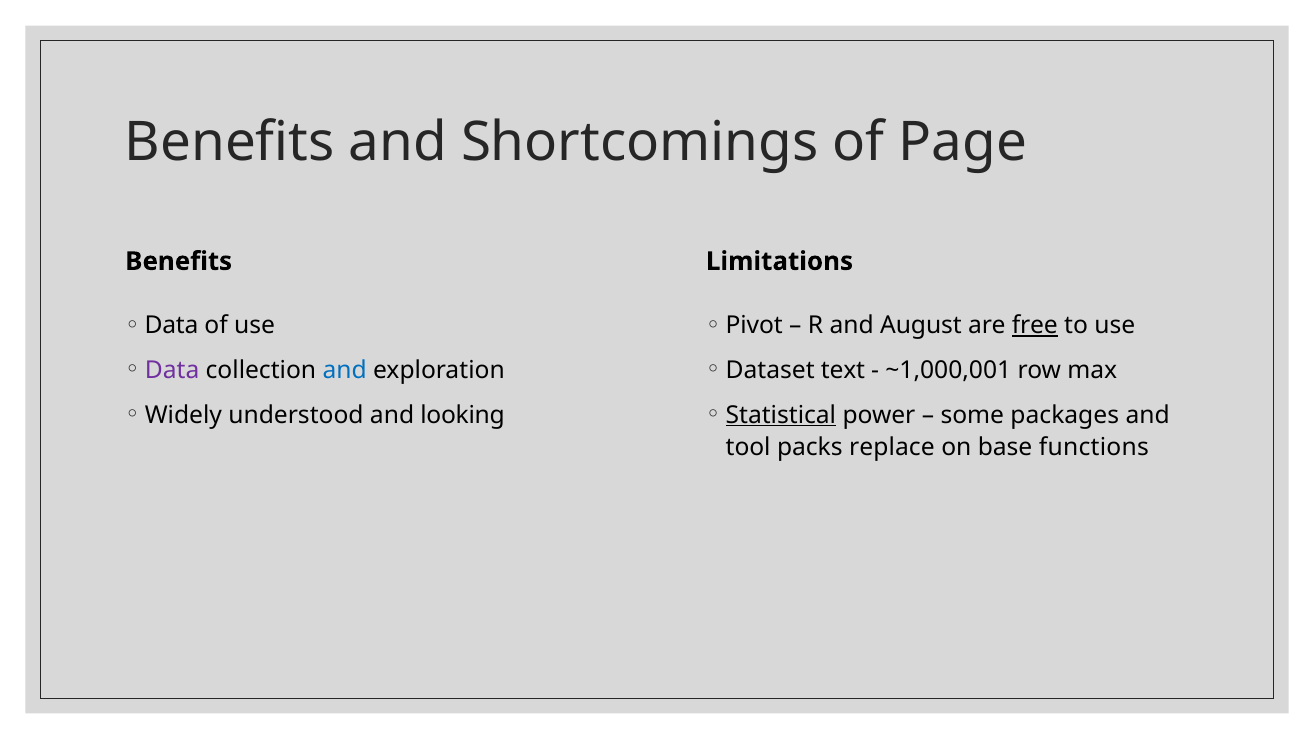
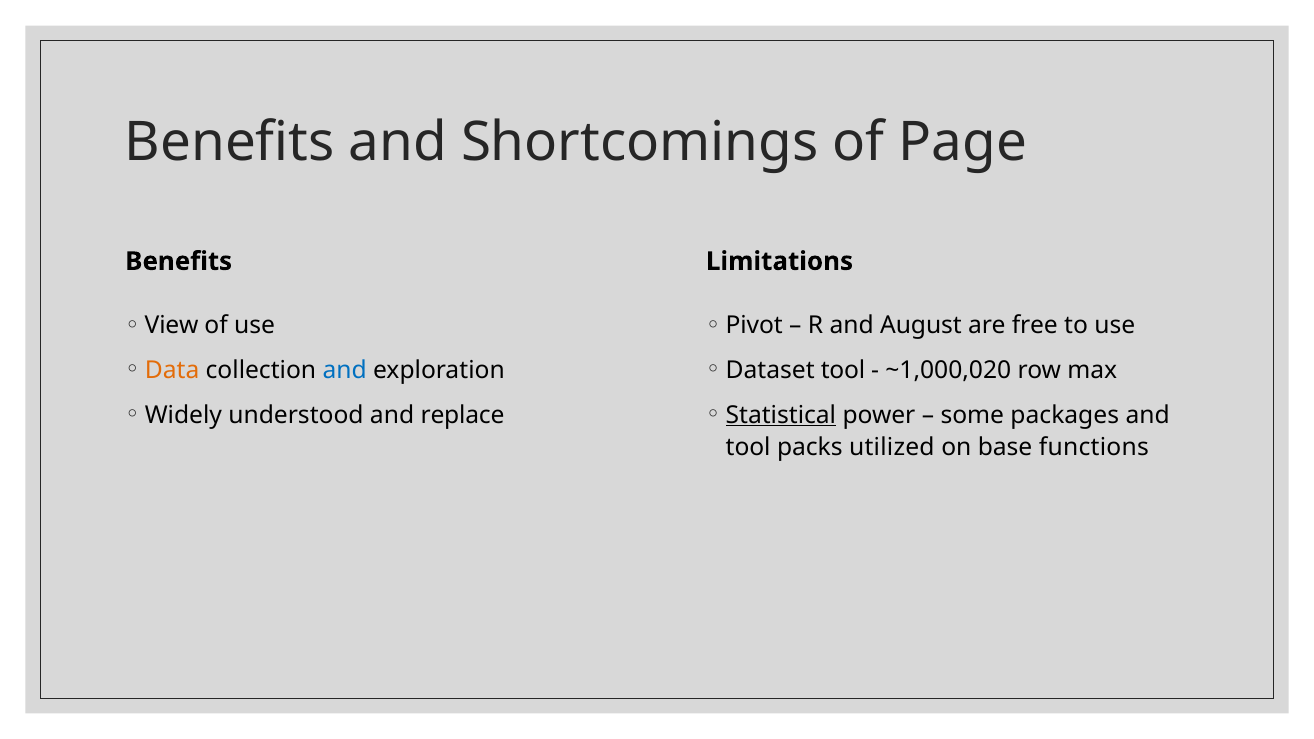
Data: Data -> View (172, 325)
free underline: present -> none (1035, 325)
Data colour: purple -> orange (172, 370)
Dataset text: text -> tool (843, 370)
~1,000,001: ~1,000,001 -> ~1,000,020 (948, 370)
looking: looking -> replace (463, 415)
replace: replace -> utilized (892, 448)
